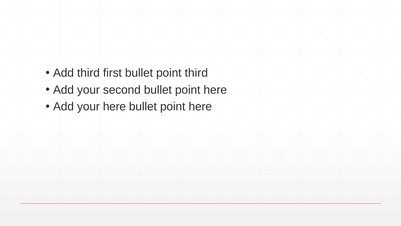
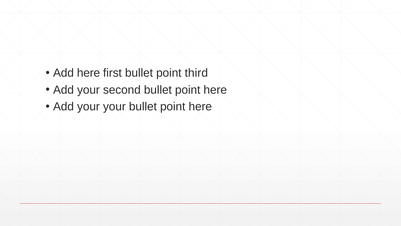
Add third: third -> here (89, 73)
your here: here -> your (114, 107)
